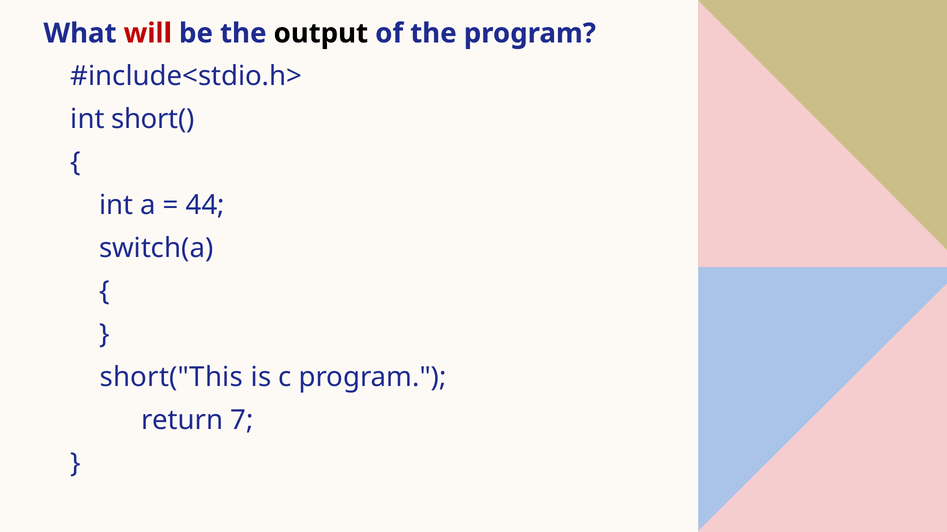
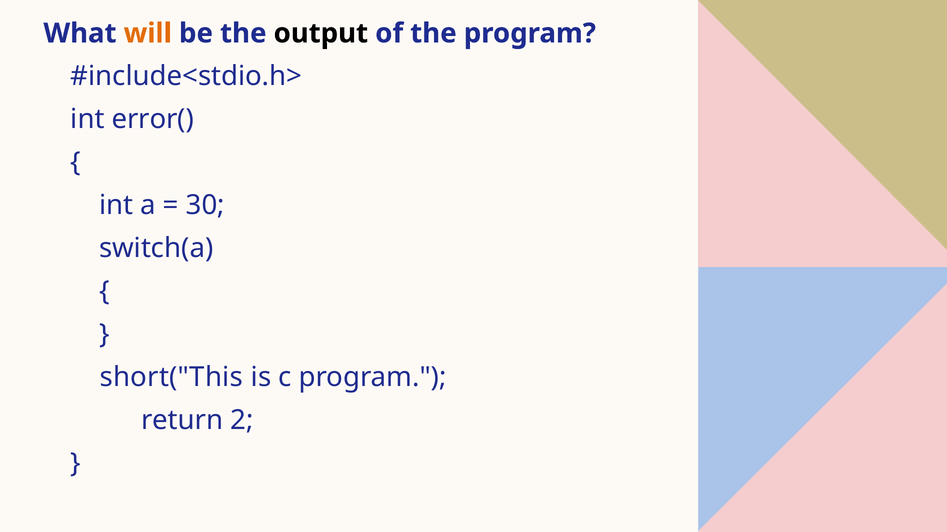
will colour: red -> orange (148, 33)
short(: short( -> error( (153, 119)
44: 44 -> 30 (205, 205)
7: 7 -> 2 (242, 421)
